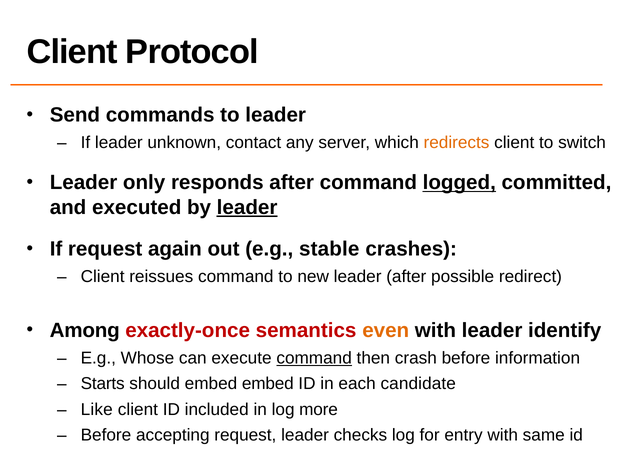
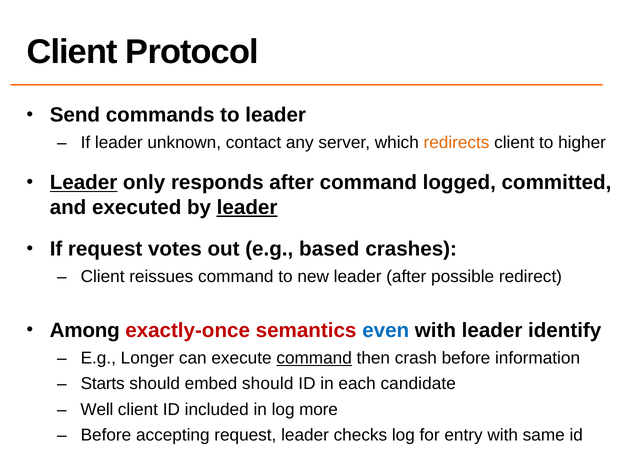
switch: switch -> higher (582, 143)
Leader underline: none -> present (84, 183)
logged underline: present -> none (459, 183)
again: again -> votes (175, 249)
stable: stable -> based (329, 249)
even colour: orange -> blue (386, 331)
Whose: Whose -> Longer (147, 358)
embed embed: embed -> should (268, 384)
Like: Like -> Well (97, 410)
